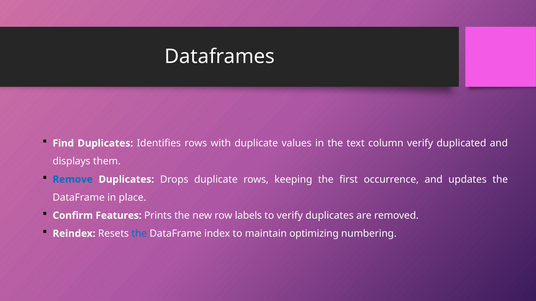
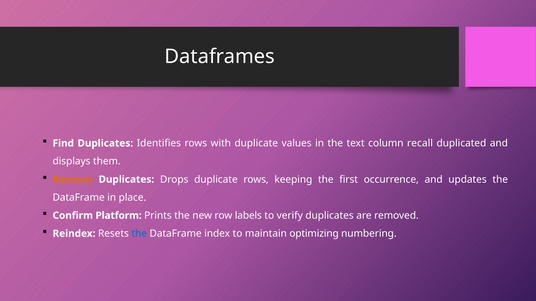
column verify: verify -> recall (420, 143)
Remove colour: blue -> orange (73, 180)
Features: Features -> Platform (119, 216)
